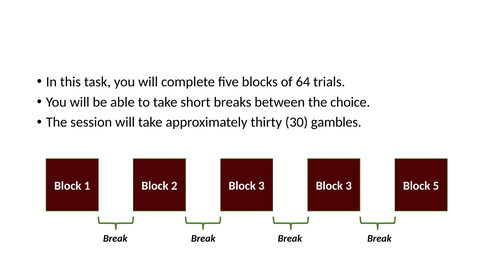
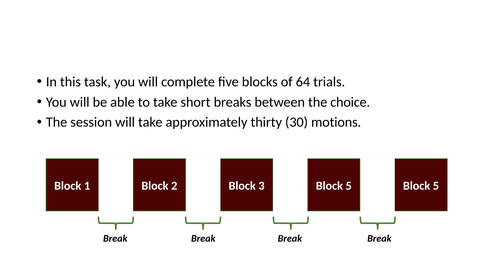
gambles: gambles -> motions (336, 122)
3 Block 3: 3 -> 5 (349, 186)
